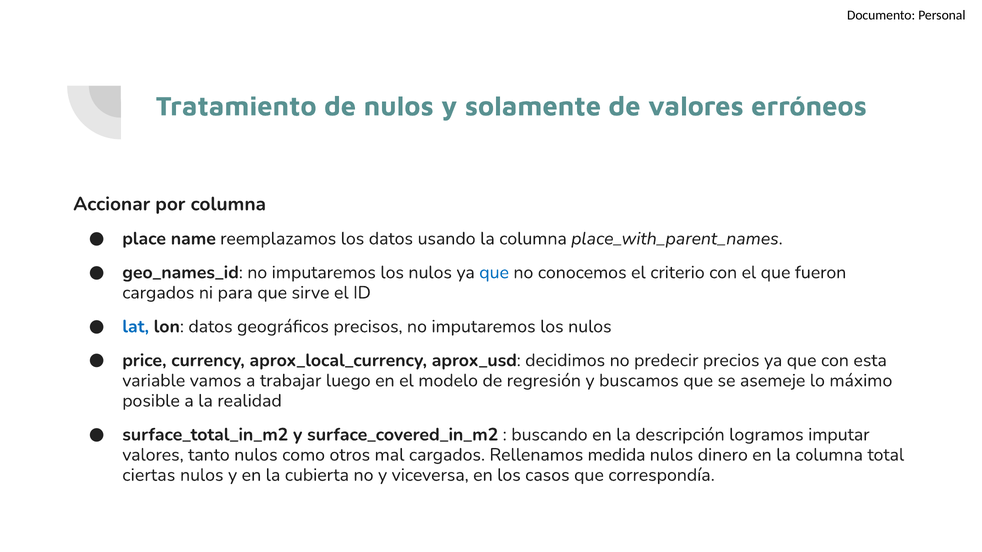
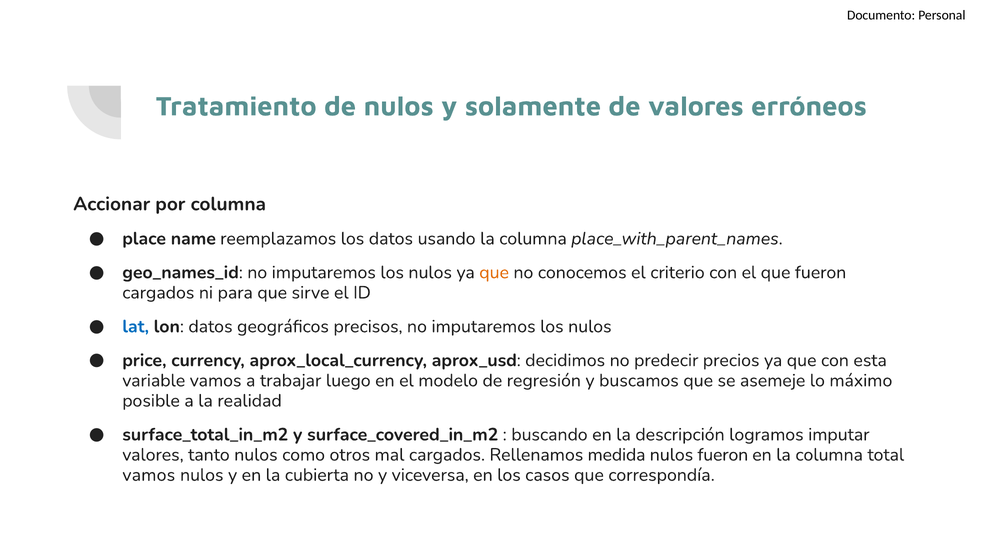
que colour: blue -> orange (494, 273)
nulos dinero: dinero -> fueron (723, 455)
ciertas: ciertas -> vamos (149, 475)
